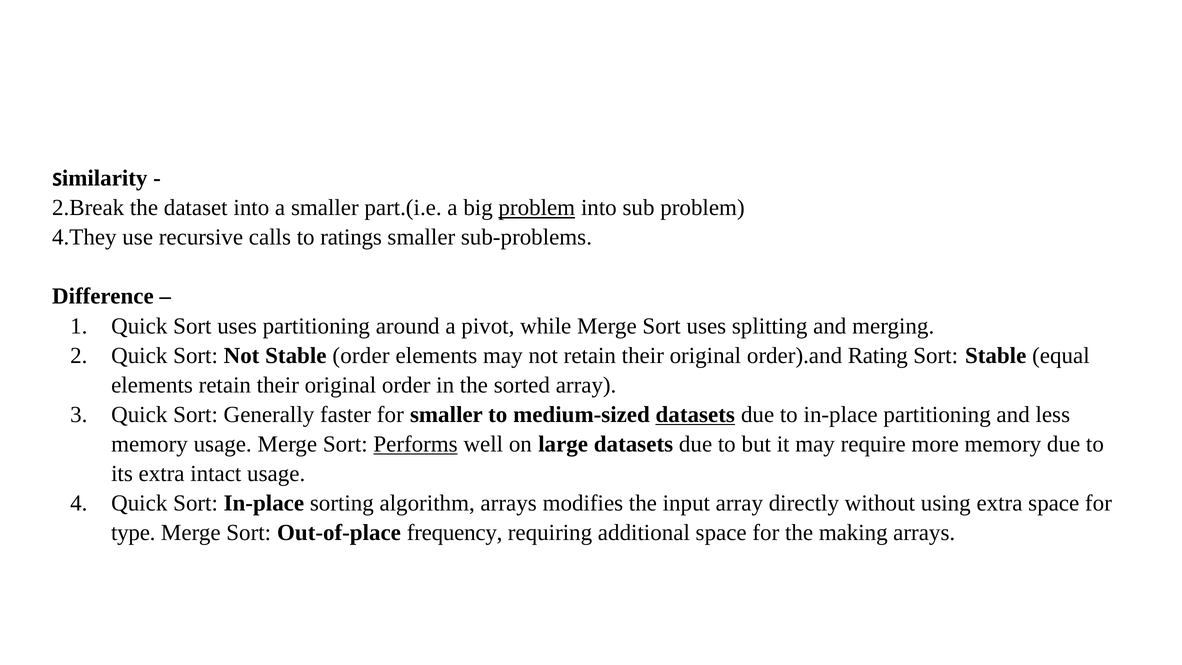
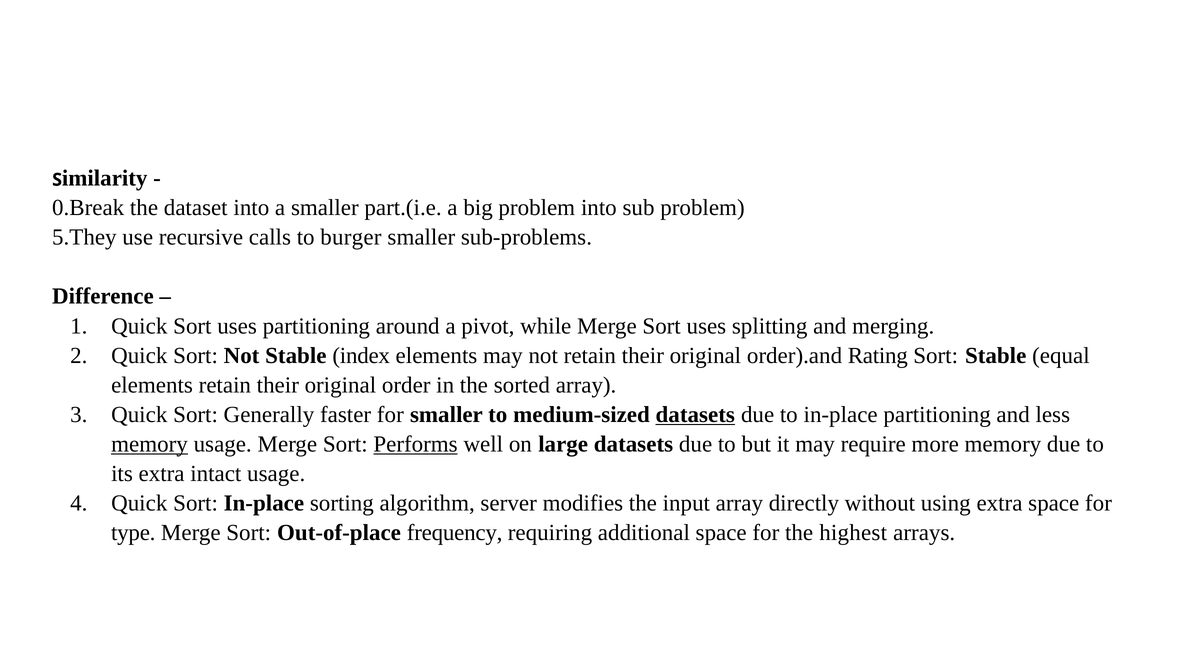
2.Break: 2.Break -> 0.Break (88, 208)
problem underline: present -> none (537, 208)
4.They: 4.They -> 5.They (84, 237)
ratings: ratings -> burger (351, 237)
Stable order: order -> index (361, 355)
memory underline: none -> present (150, 444)
algorithm arrays: arrays -> server (509, 503)
making: making -> highest (853, 533)
